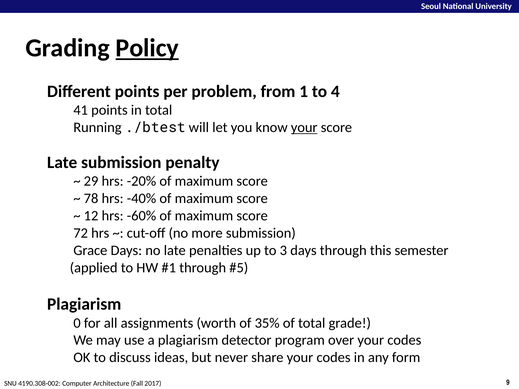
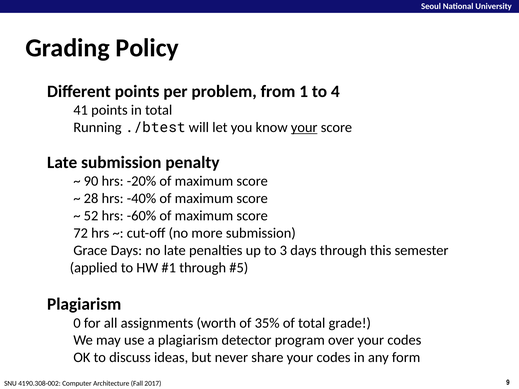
Policy underline: present -> none (147, 48)
29: 29 -> 90 (91, 181)
78: 78 -> 28 (91, 199)
12: 12 -> 52 (91, 216)
